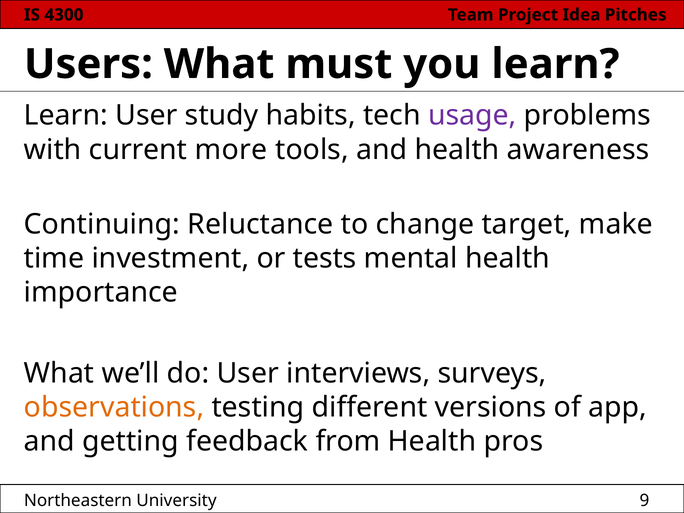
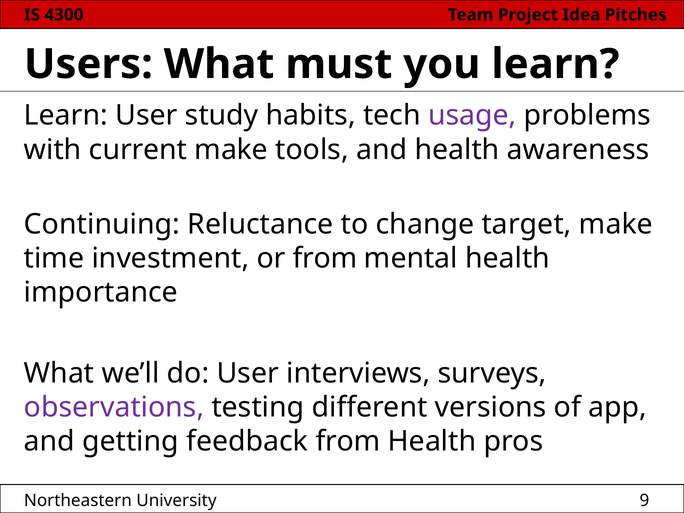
current more: more -> make (231, 150)
or tests: tests -> from (325, 258)
observations colour: orange -> purple (114, 407)
